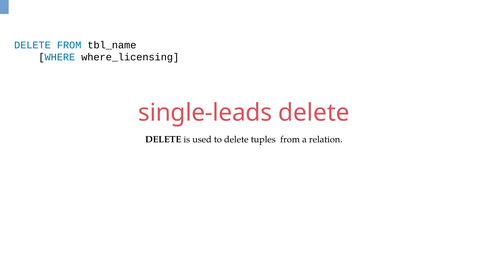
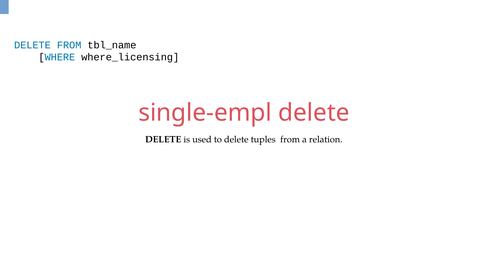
single-leads: single-leads -> single-empl (205, 113)
